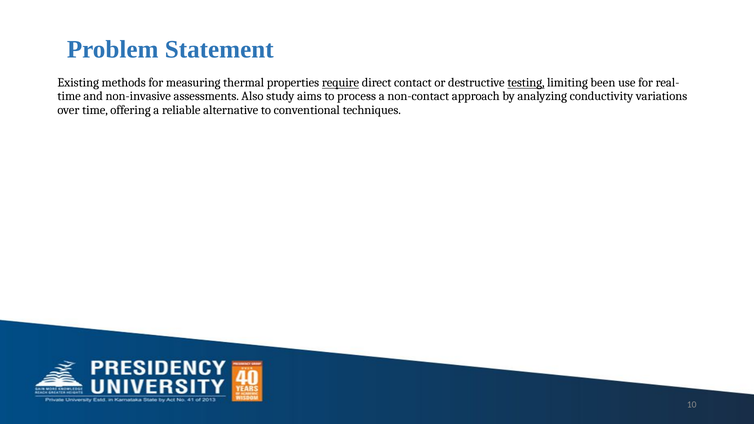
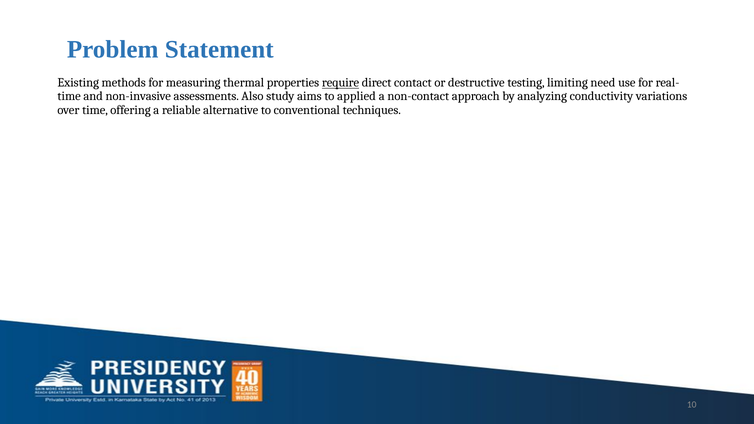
testing underline: present -> none (526, 83)
been: been -> need (603, 83)
process: process -> applied (357, 96)
